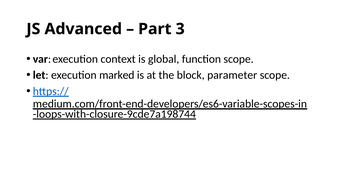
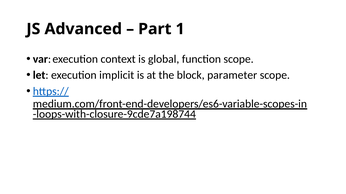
3: 3 -> 1 (180, 29)
marked: marked -> implicit (117, 75)
